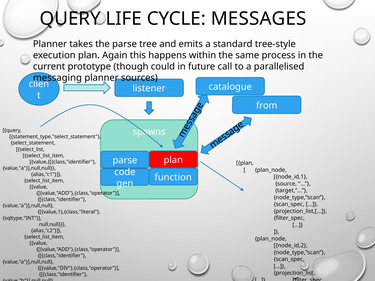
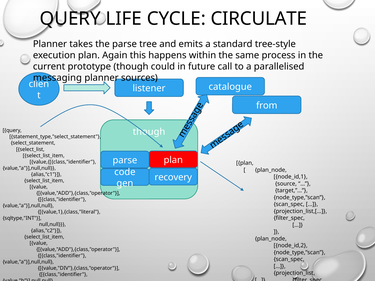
MESSAGES: MESSAGES -> CIRCULATE (259, 19)
spawns: spawns -> though (149, 132)
function: function -> recovery (173, 177)
